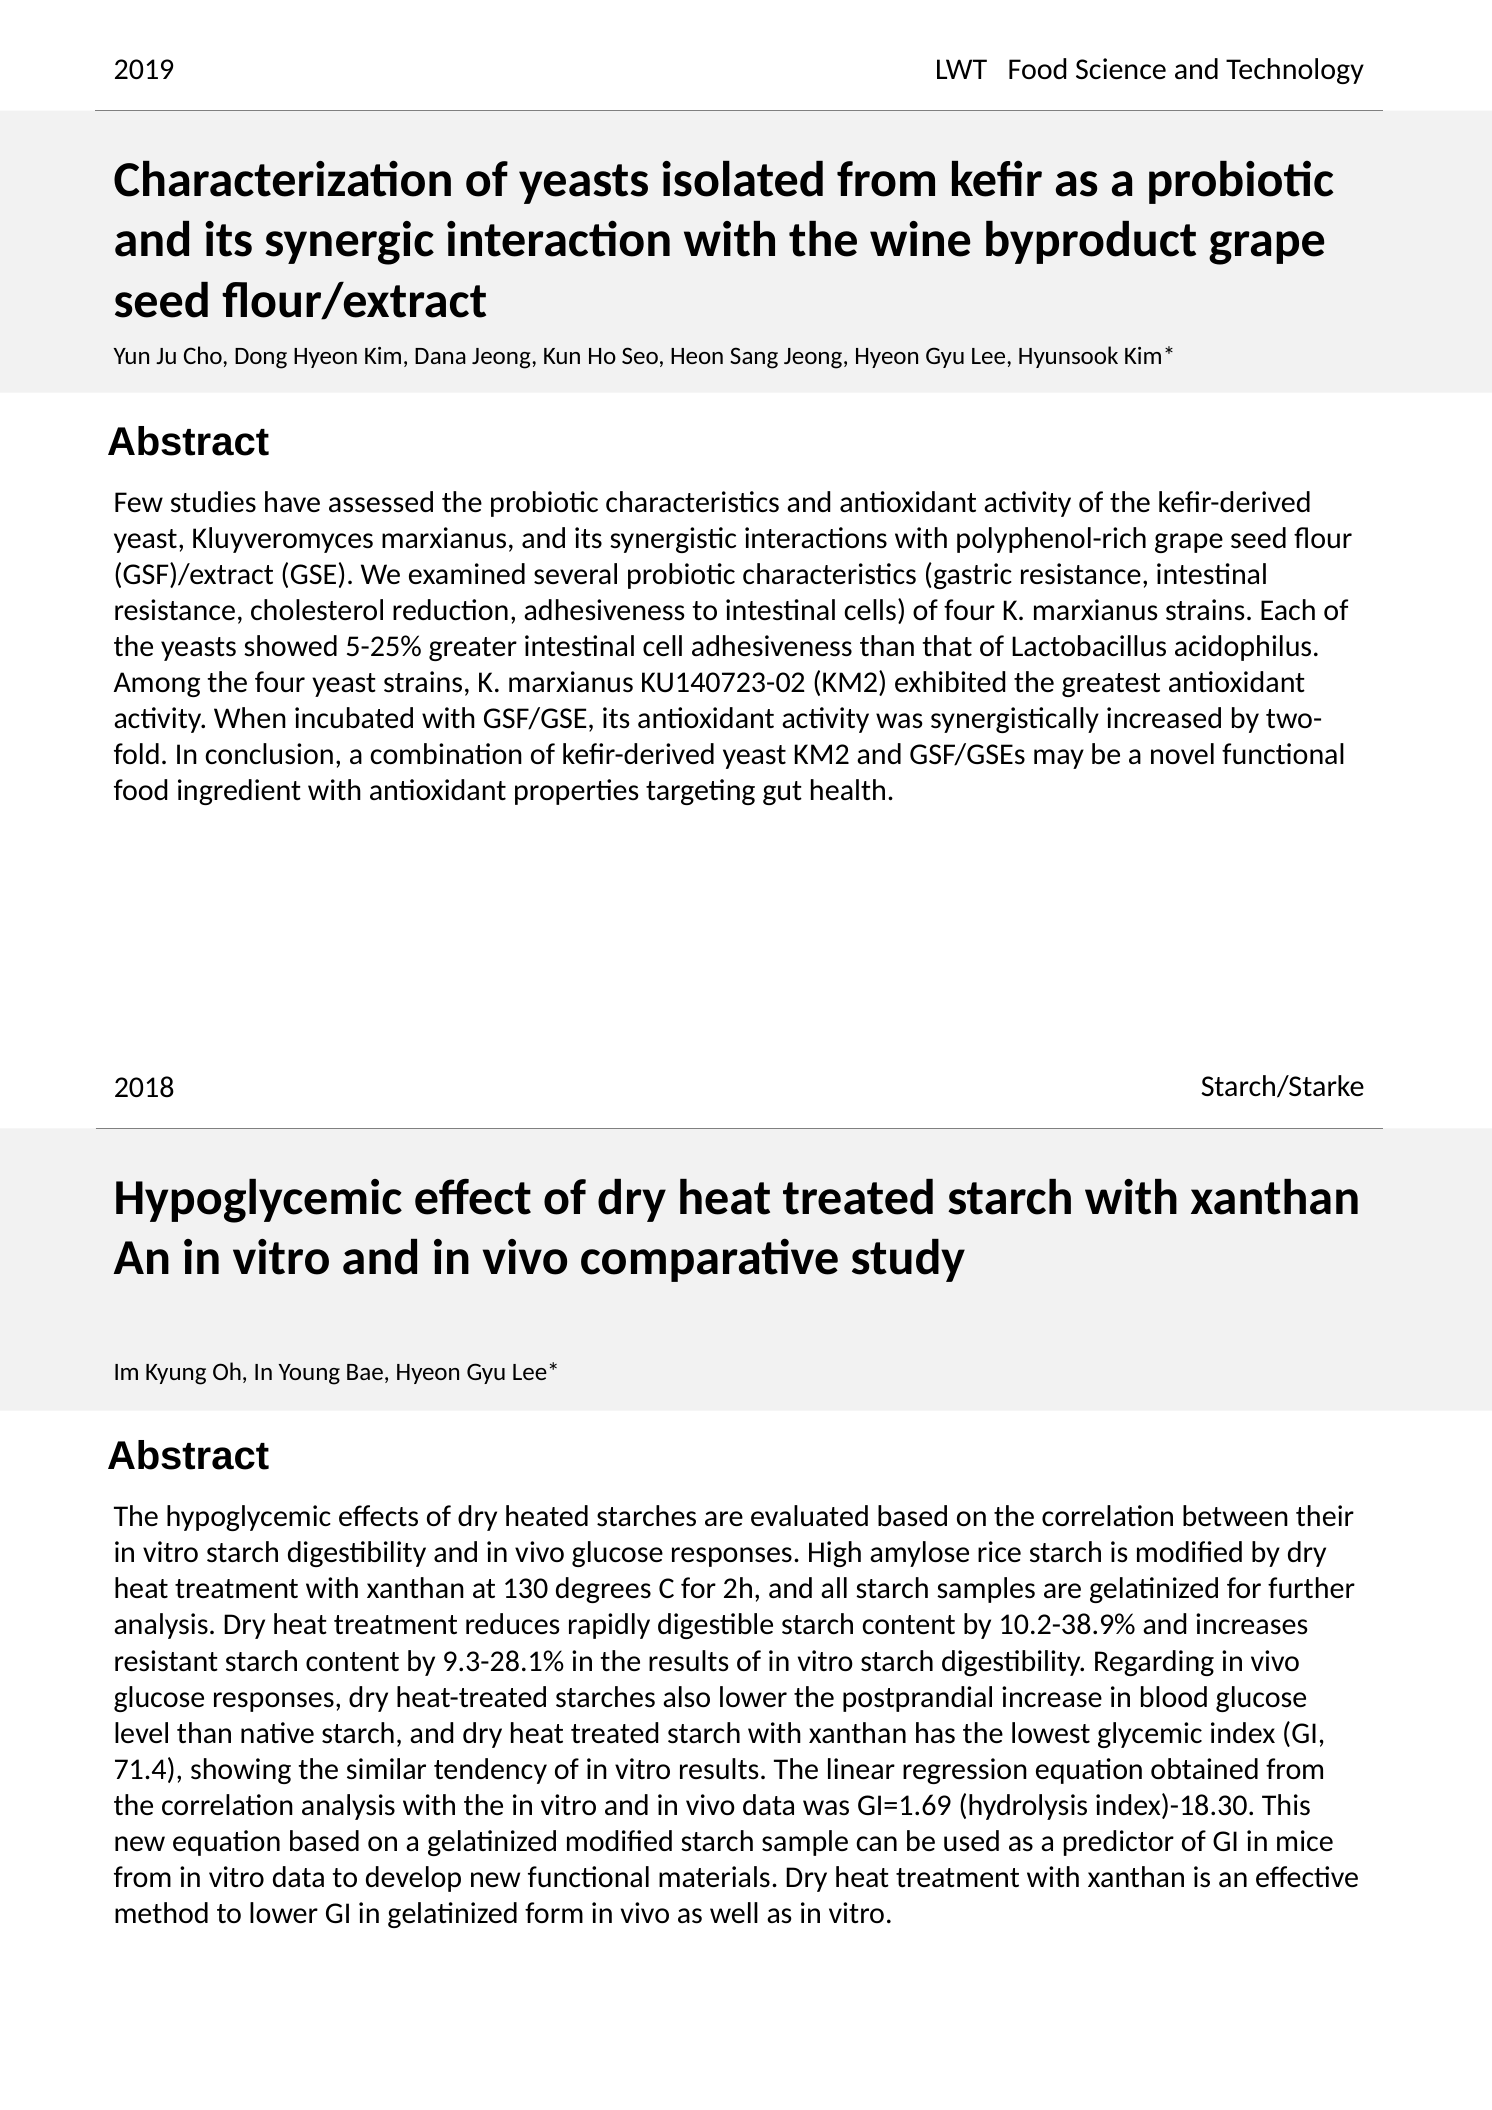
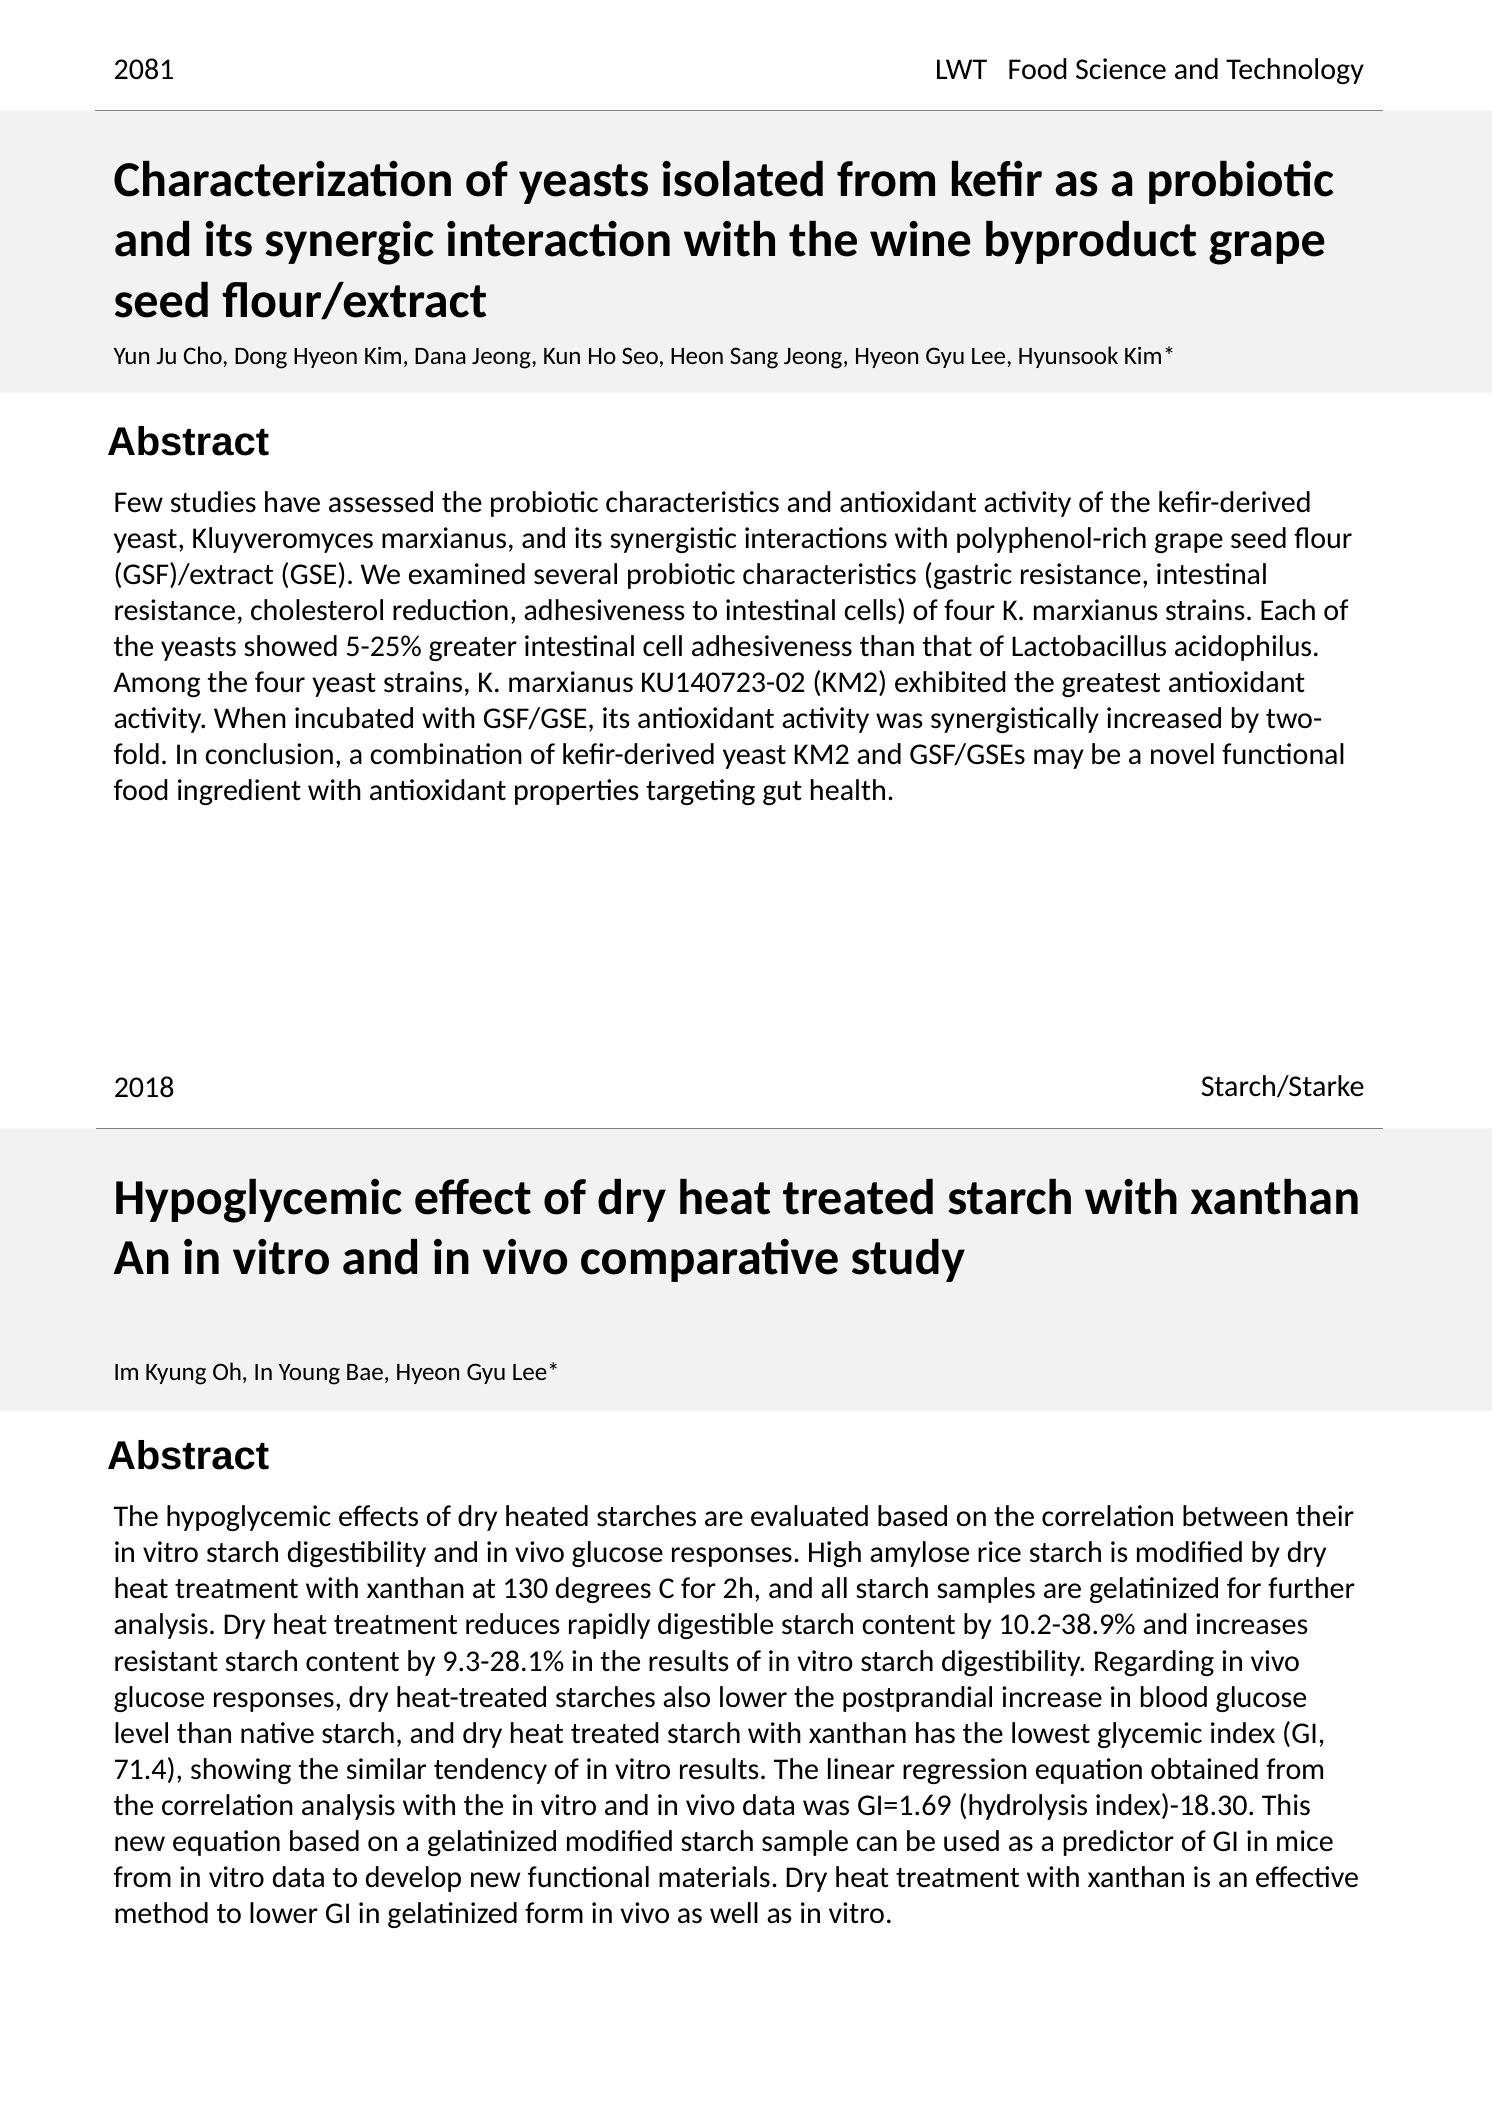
2019: 2019 -> 2081 (144, 70)
